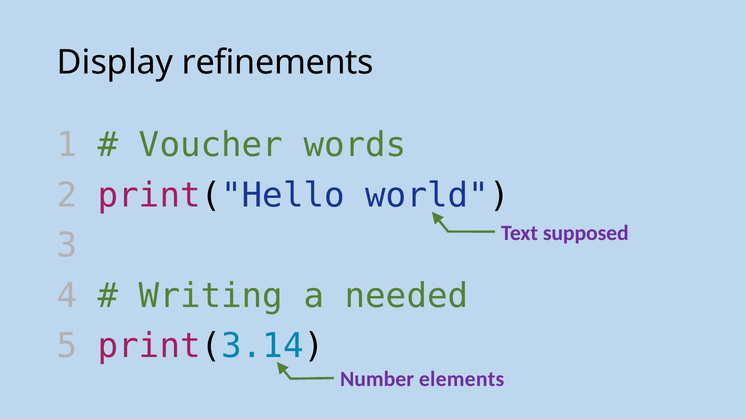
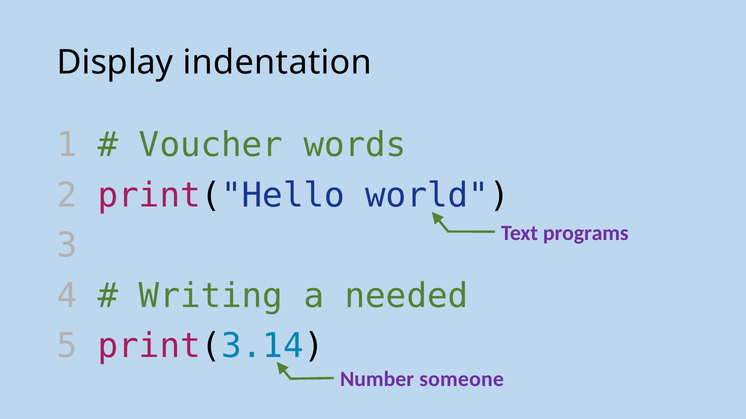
refinements: refinements -> indentation (277, 63)
supposed: supposed -> programs (586, 233)
elements: elements -> someone (462, 380)
